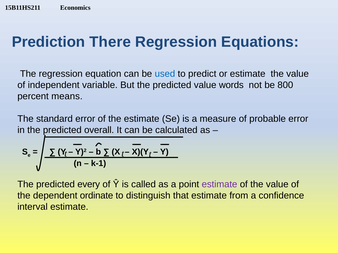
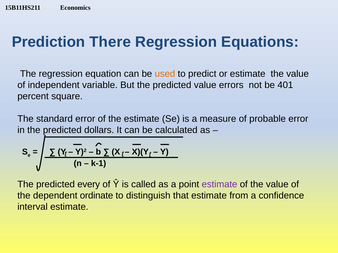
used colour: blue -> orange (165, 74)
words: words -> errors (231, 85)
800: 800 -> 401 (285, 85)
means: means -> square (67, 97)
overall: overall -> dollars (99, 130)
